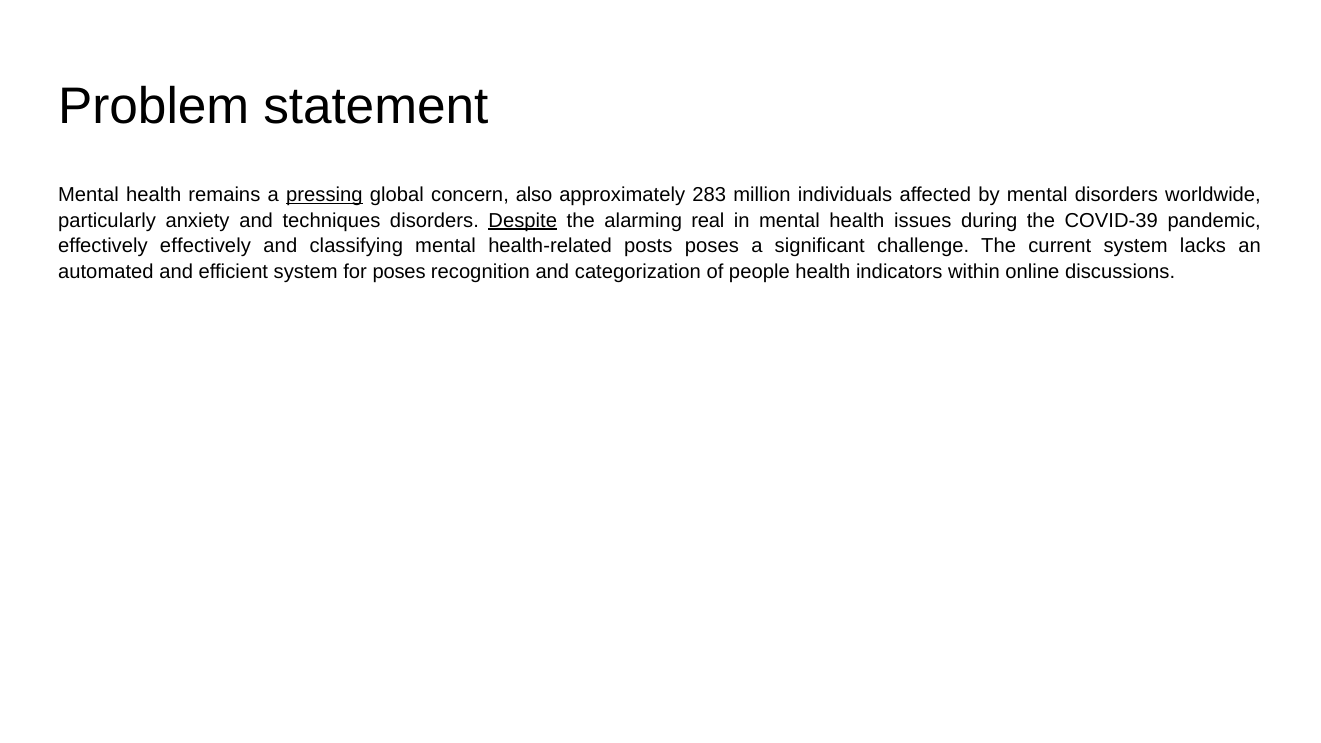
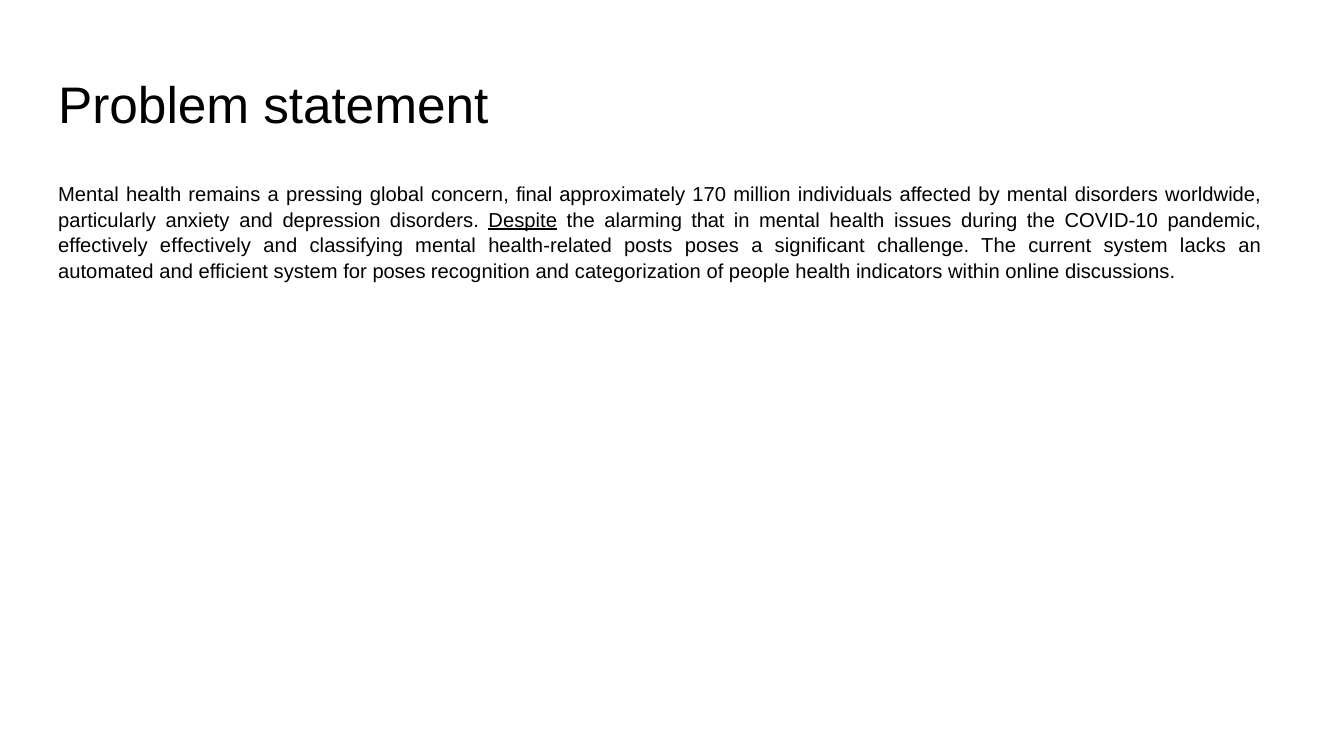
pressing underline: present -> none (324, 195)
also: also -> final (534, 195)
283: 283 -> 170 (709, 195)
techniques: techniques -> depression (332, 220)
real: real -> that (708, 220)
COVID-39: COVID-39 -> COVID-10 (1111, 220)
